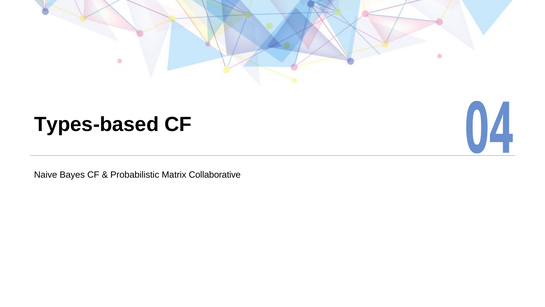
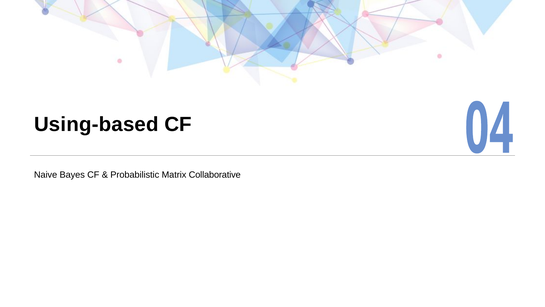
Types-based: Types-based -> Using-based (96, 124)
